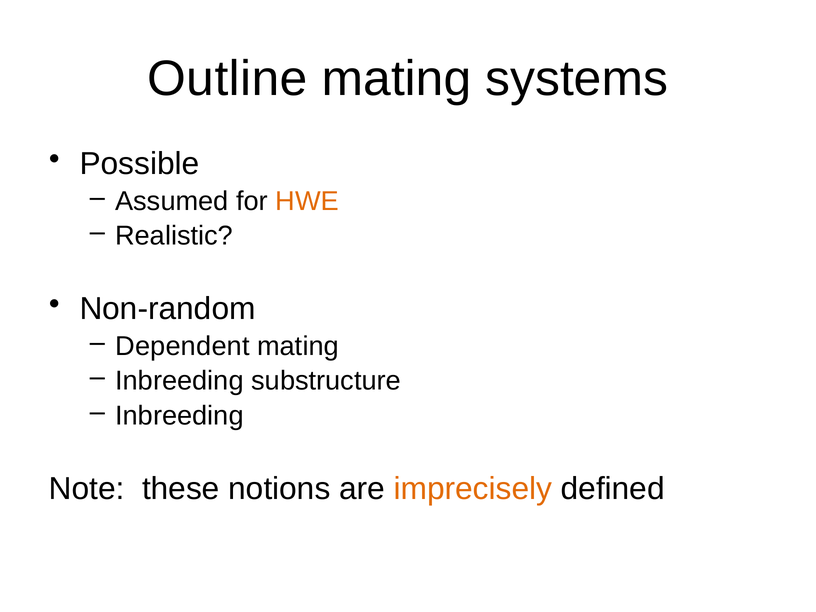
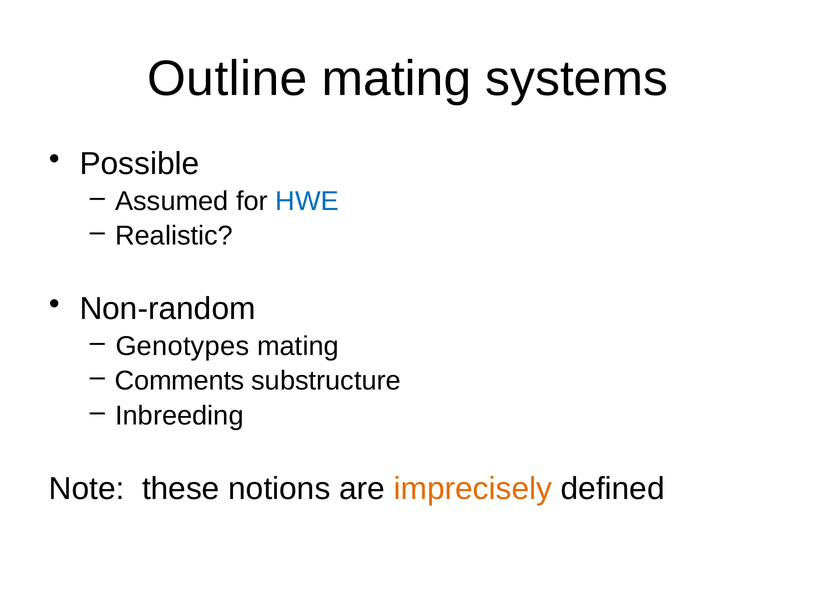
HWE colour: orange -> blue (307, 201)
Dependent: Dependent -> Genotypes (182, 346)
Inbreeding: Inbreeding -> Comments (180, 381)
